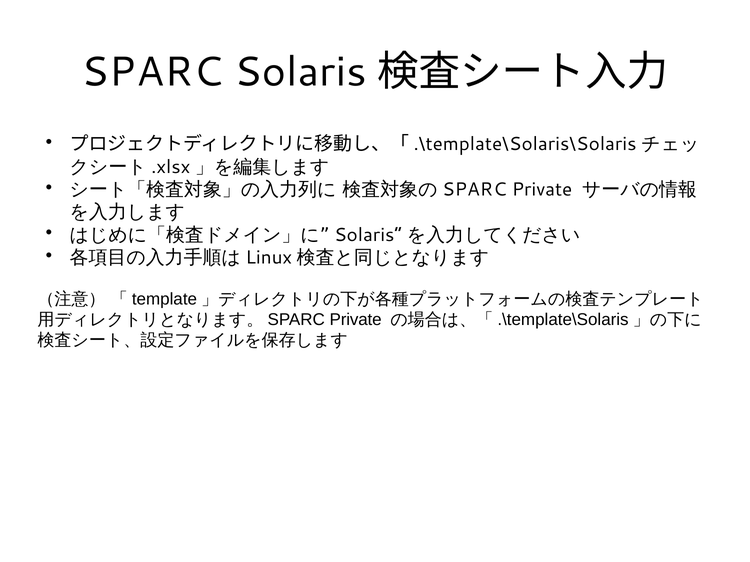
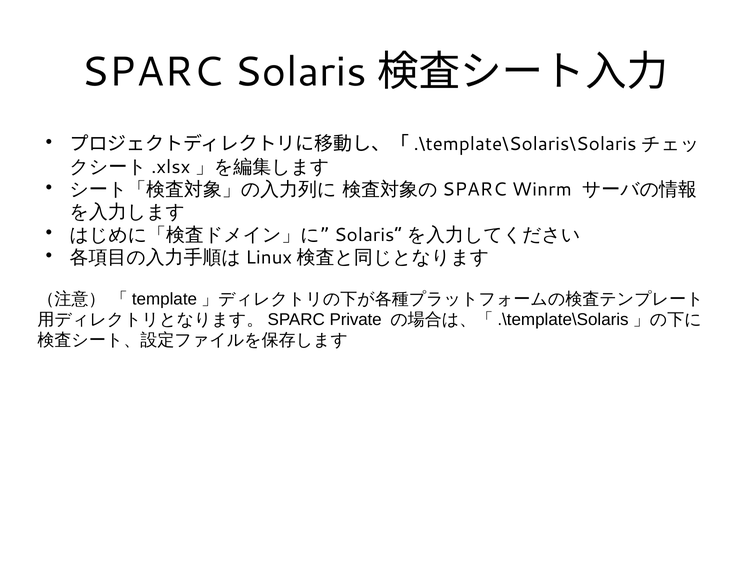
Private: Private -> Winrm (542, 190)
